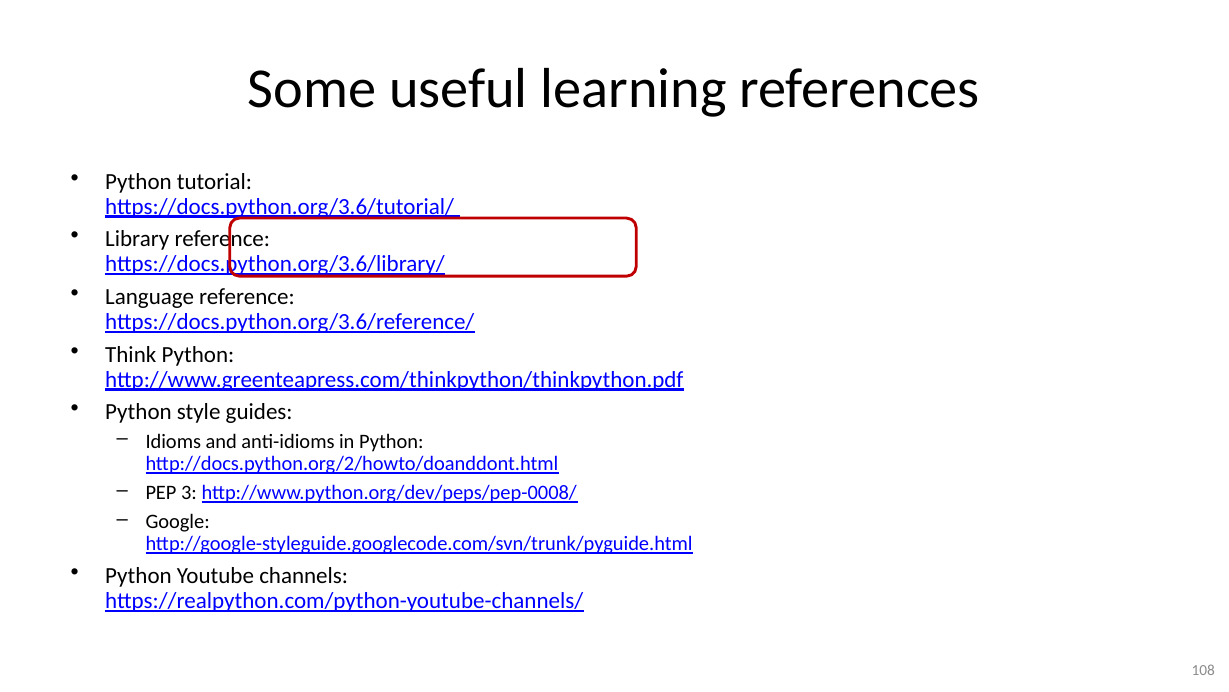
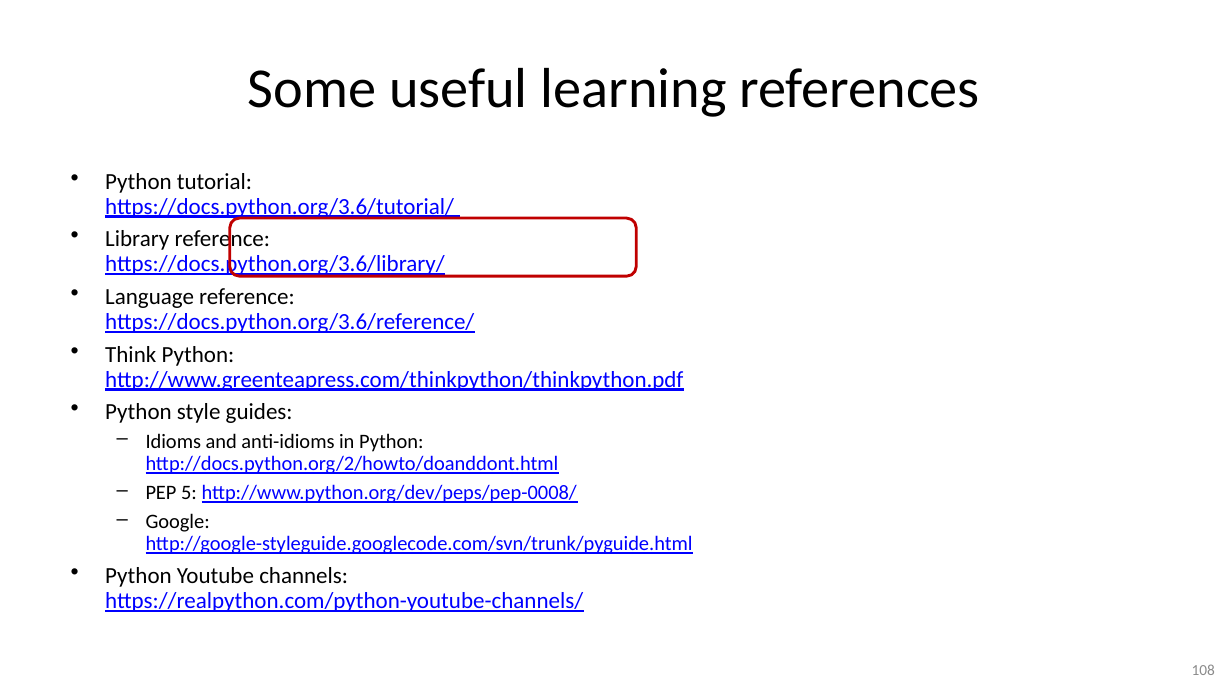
3: 3 -> 5 (189, 492)
